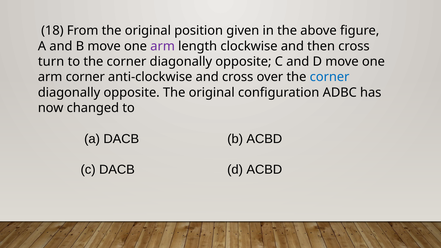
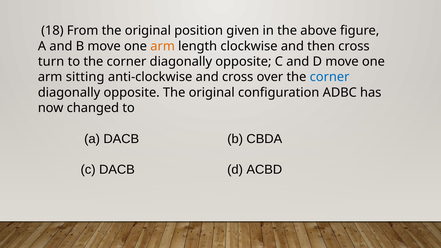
arm colour: purple -> orange (163, 46)
arm corner: corner -> sitting (85, 77)
b ACBD: ACBD -> CBDA (264, 139)
